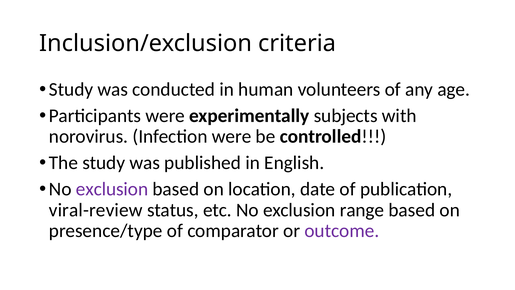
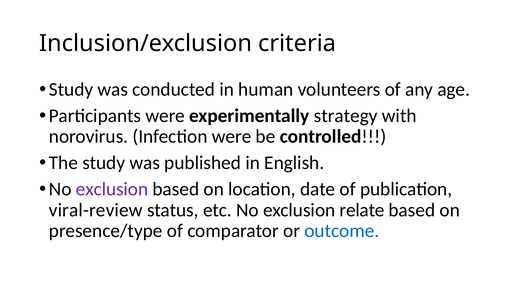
subjects: subjects -> strategy (346, 116)
range: range -> relate (362, 210)
outcome colour: purple -> blue (342, 231)
